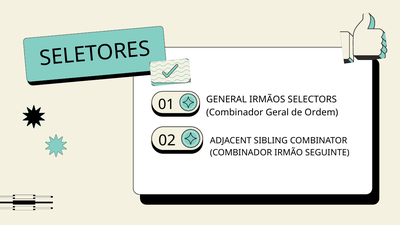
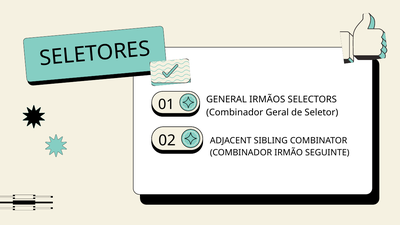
Ordem: Ordem -> Seletor (321, 113)
